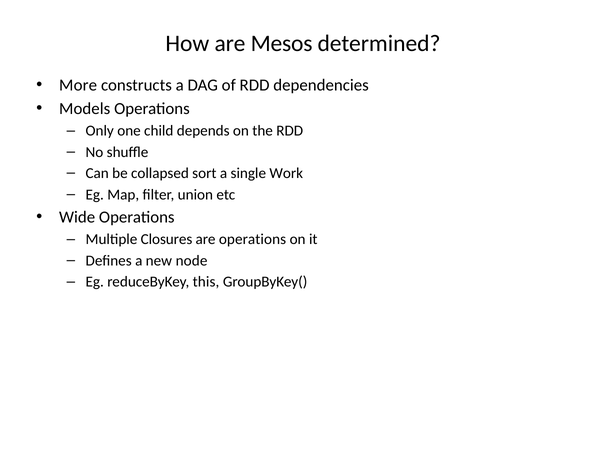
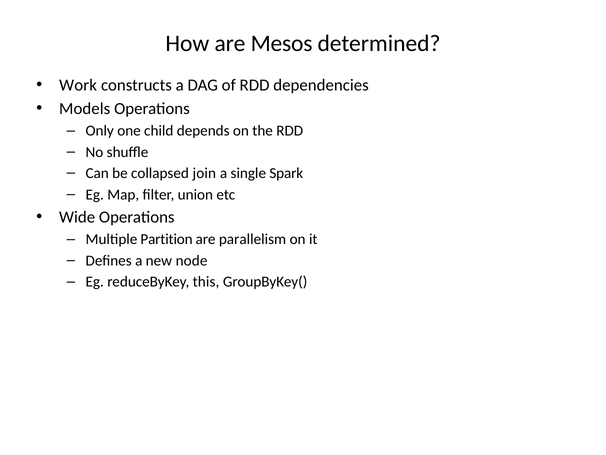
More: More -> Work (78, 85)
sort: sort -> join (204, 173)
Work: Work -> Spark (286, 173)
Closures: Closures -> Partition (167, 239)
are operations: operations -> parallelism (253, 239)
